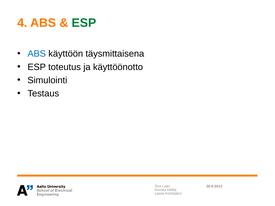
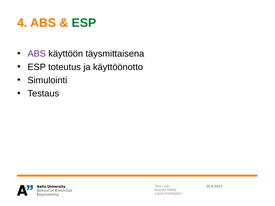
ABS colour: blue -> purple (37, 54)
